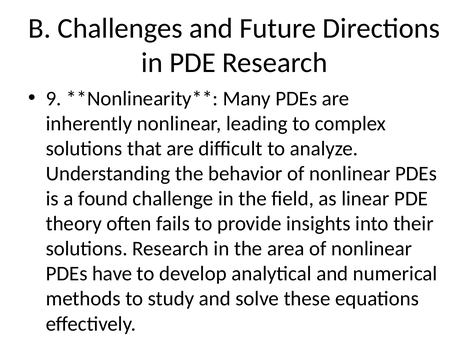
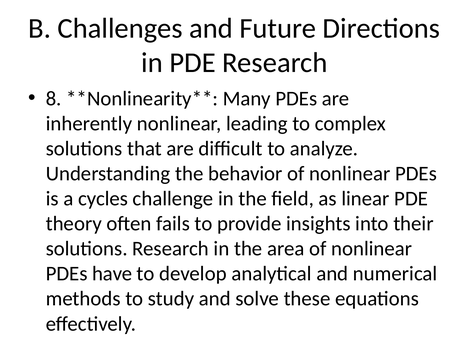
9: 9 -> 8 (54, 98)
found: found -> cycles (103, 198)
